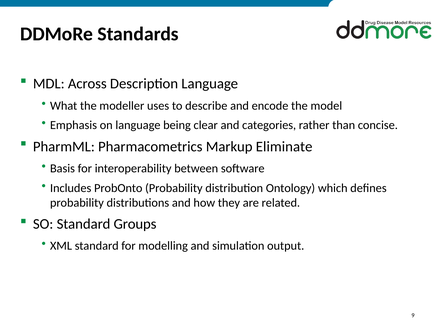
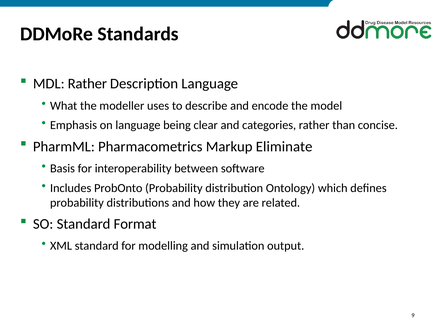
MDL Across: Across -> Rather (87, 84)
Groups: Groups -> Format (135, 224)
